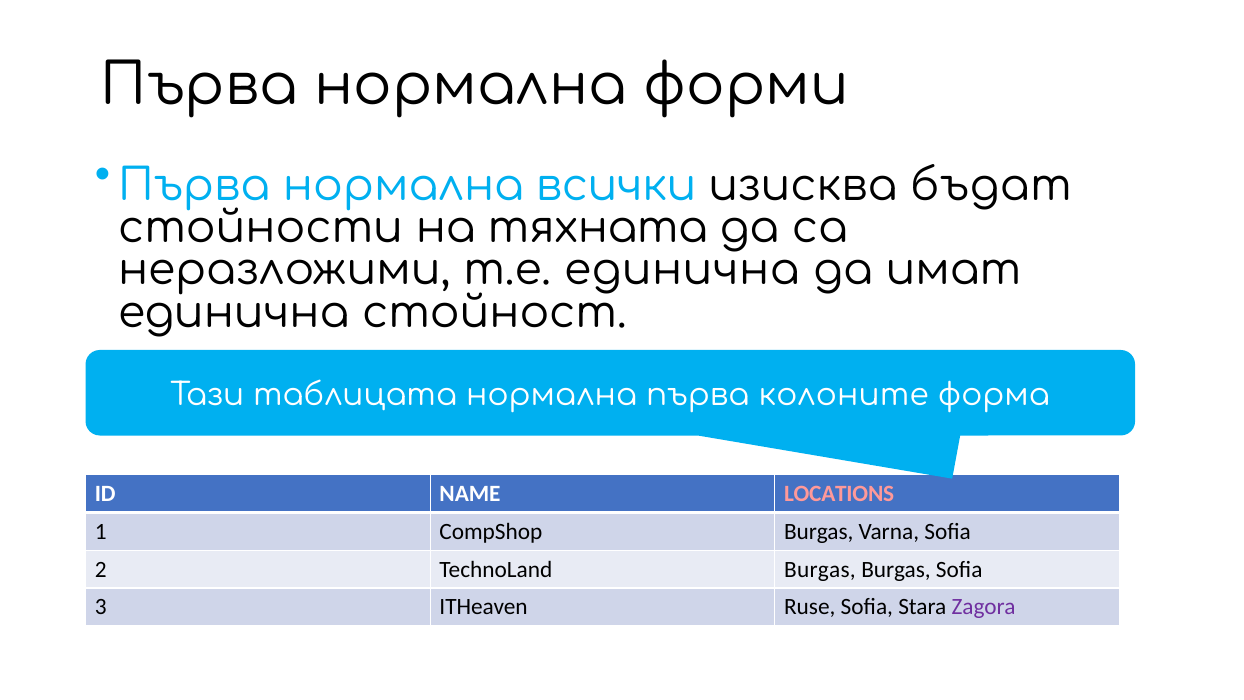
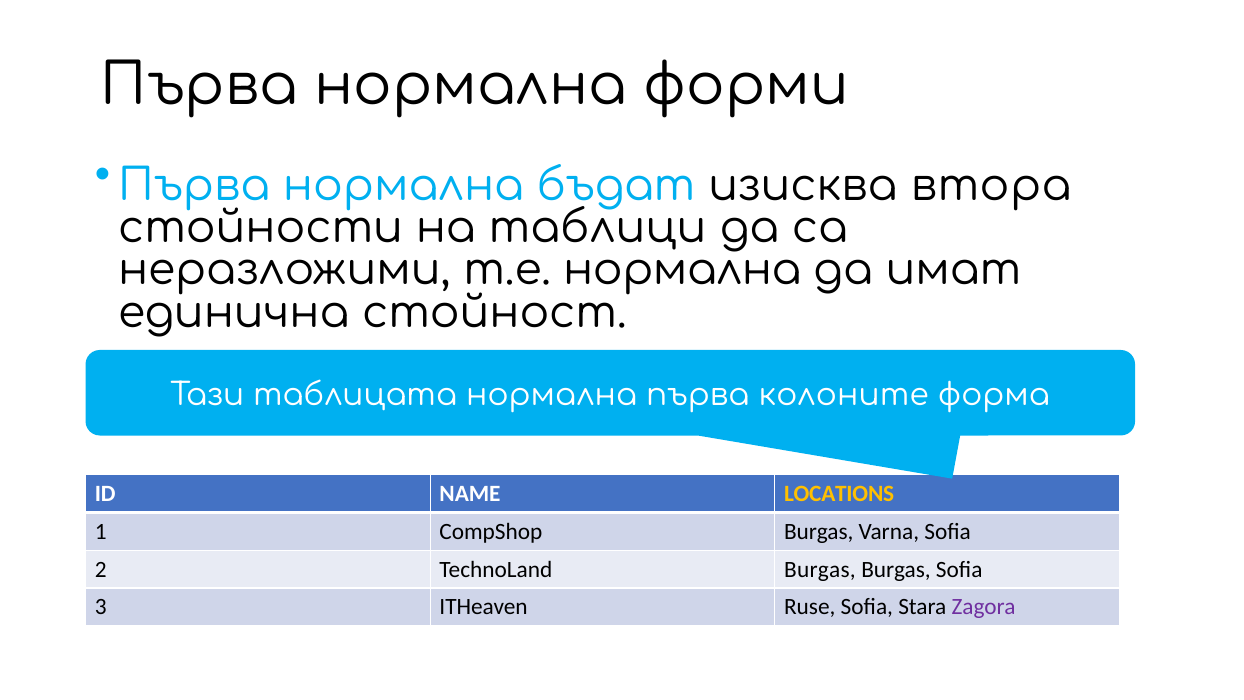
всички: всички -> бъдат (616, 186)
бъдат: бъдат -> втора (991, 186)
тяхната: тяхната -> таблици (598, 228)
т.е единична: единична -> нормална (682, 270)
LOCATIONS colour: pink -> yellow (839, 493)
